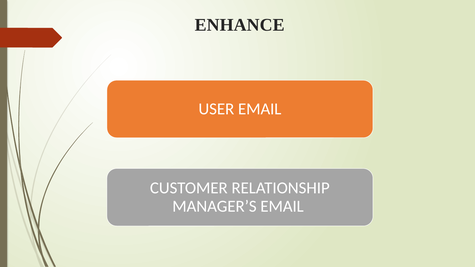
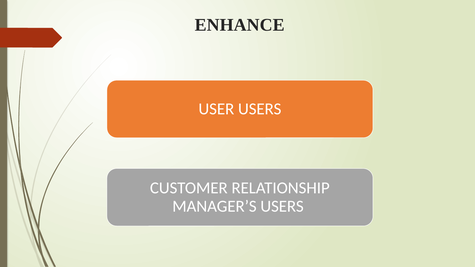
USER EMAIL: EMAIL -> USERS (260, 109)
MANAGER’S EMAIL: EMAIL -> USERS (282, 206)
